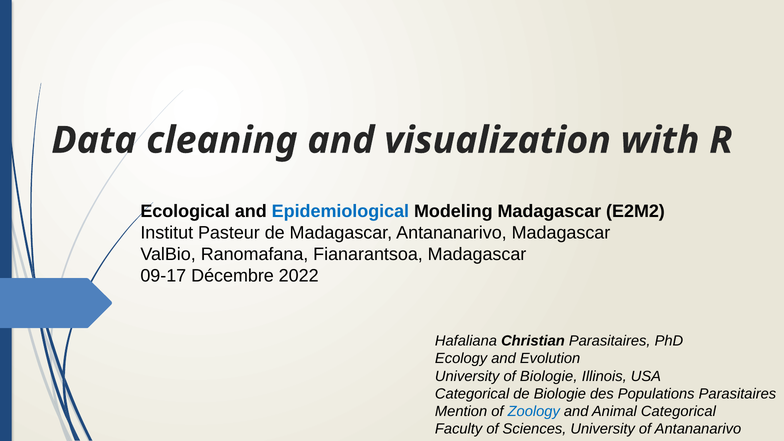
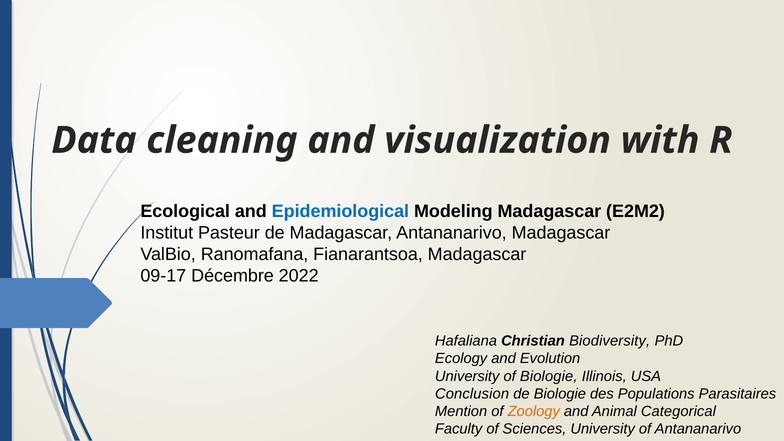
Christian Parasitaires: Parasitaires -> Biodiversity (610, 341)
Categorical: Categorical -> Conclusion (472, 394)
Zoology colour: blue -> orange (534, 411)
